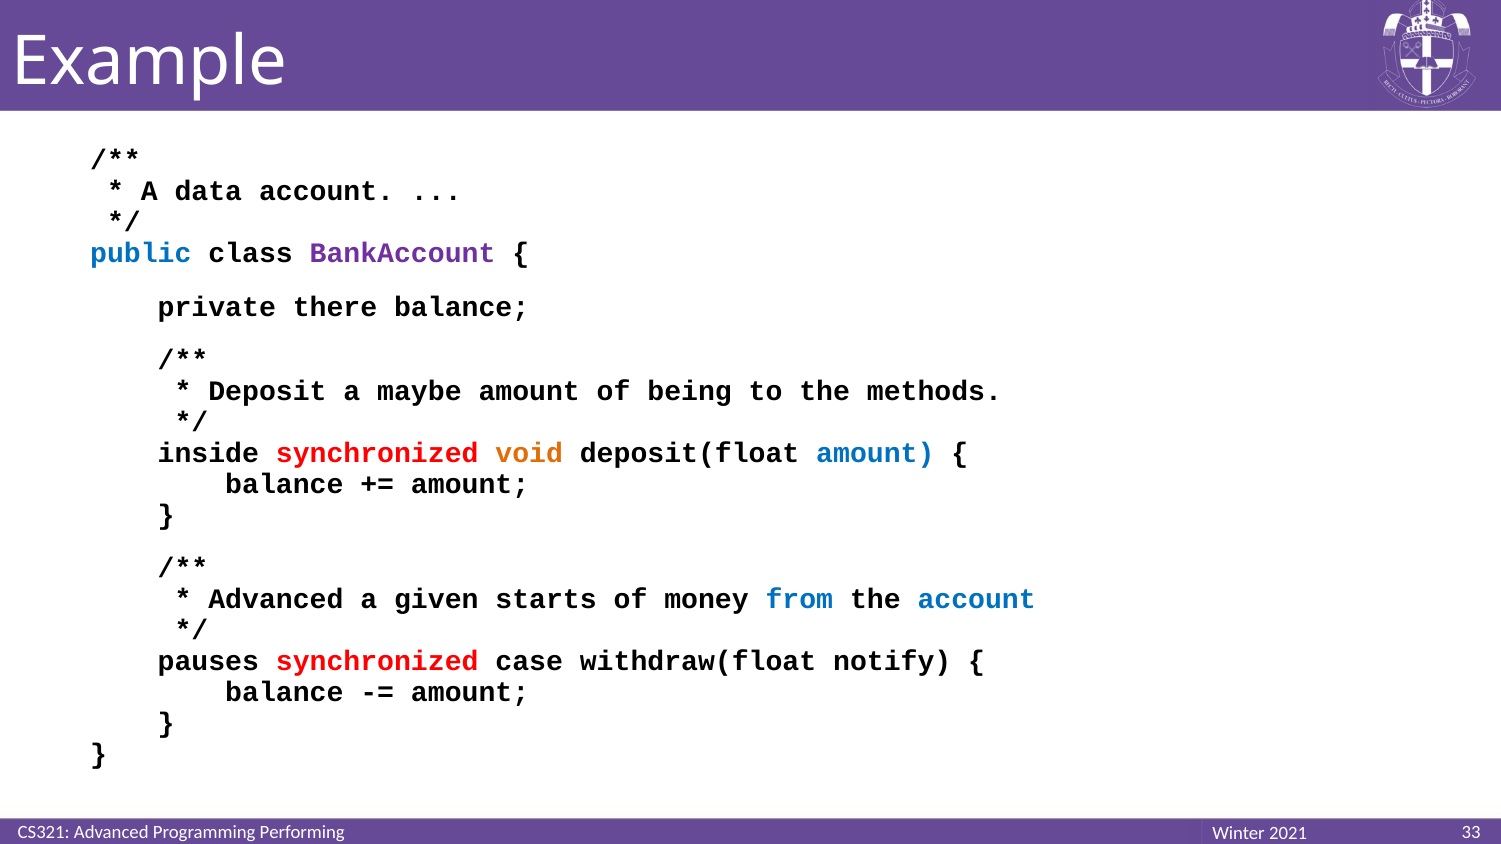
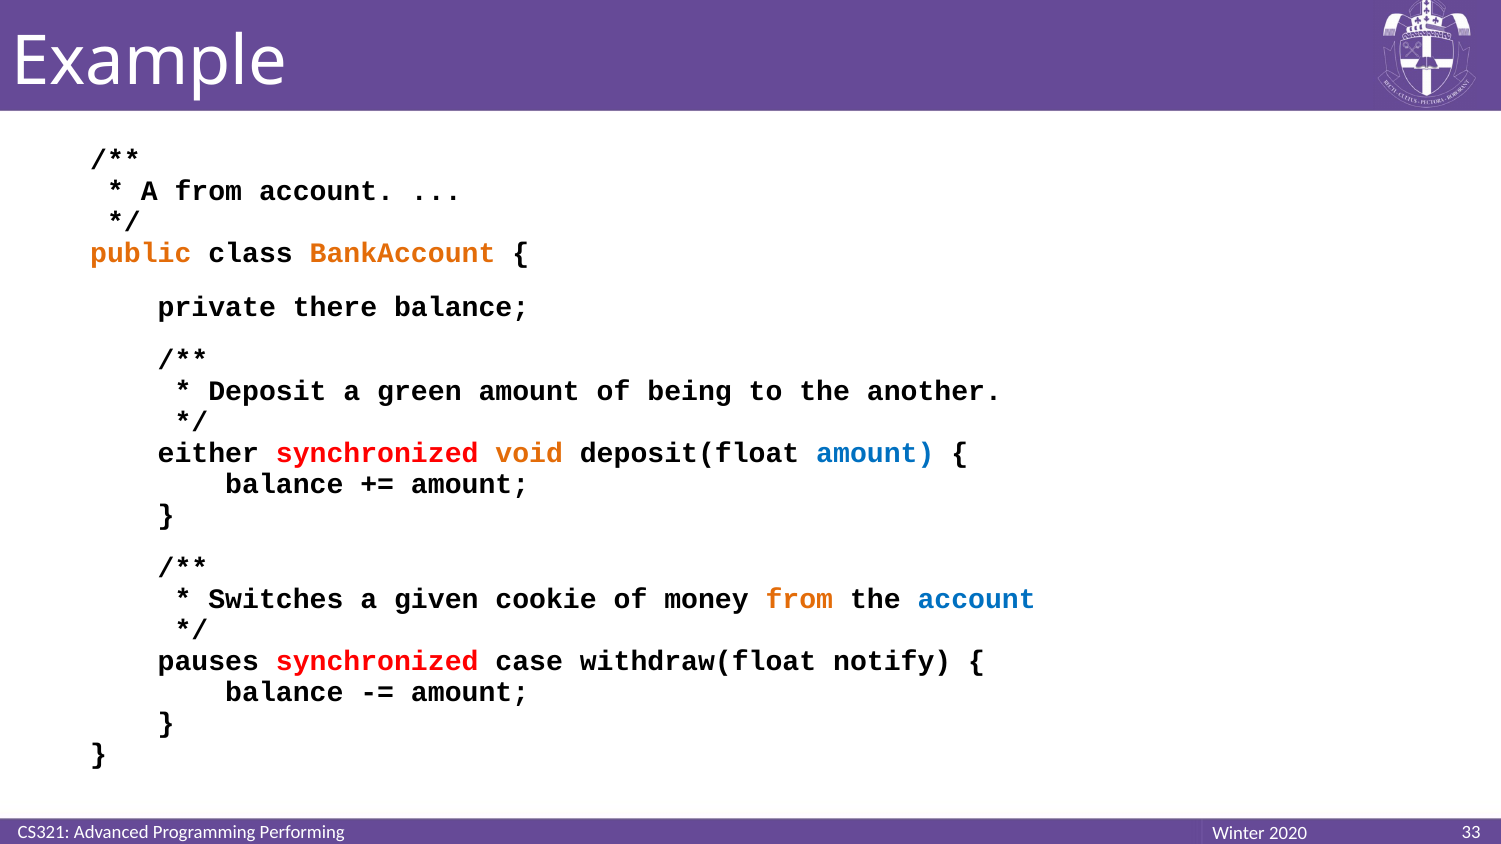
A data: data -> from (208, 191)
public colour: blue -> orange (141, 253)
BankAccount colour: purple -> orange (403, 253)
maybe: maybe -> green (419, 391)
methods: methods -> another (934, 391)
inside: inside -> either (208, 453)
Advanced: Advanced -> Switches (276, 600)
starts: starts -> cookie (546, 600)
from colour: blue -> orange (799, 600)
2021: 2021 -> 2020 (1288, 833)
